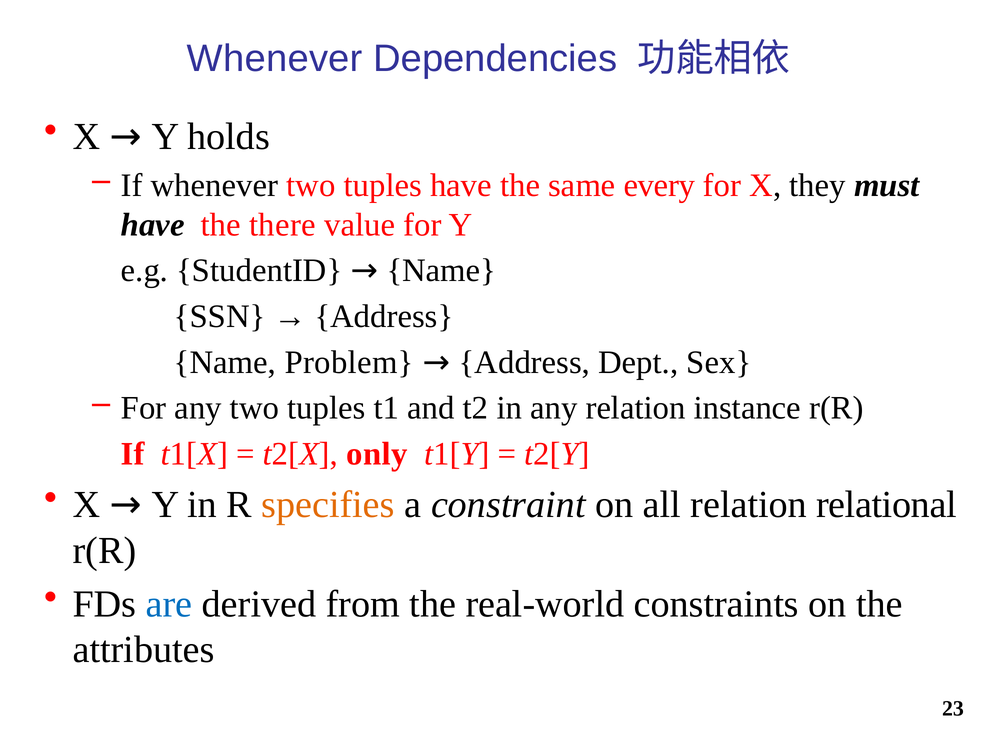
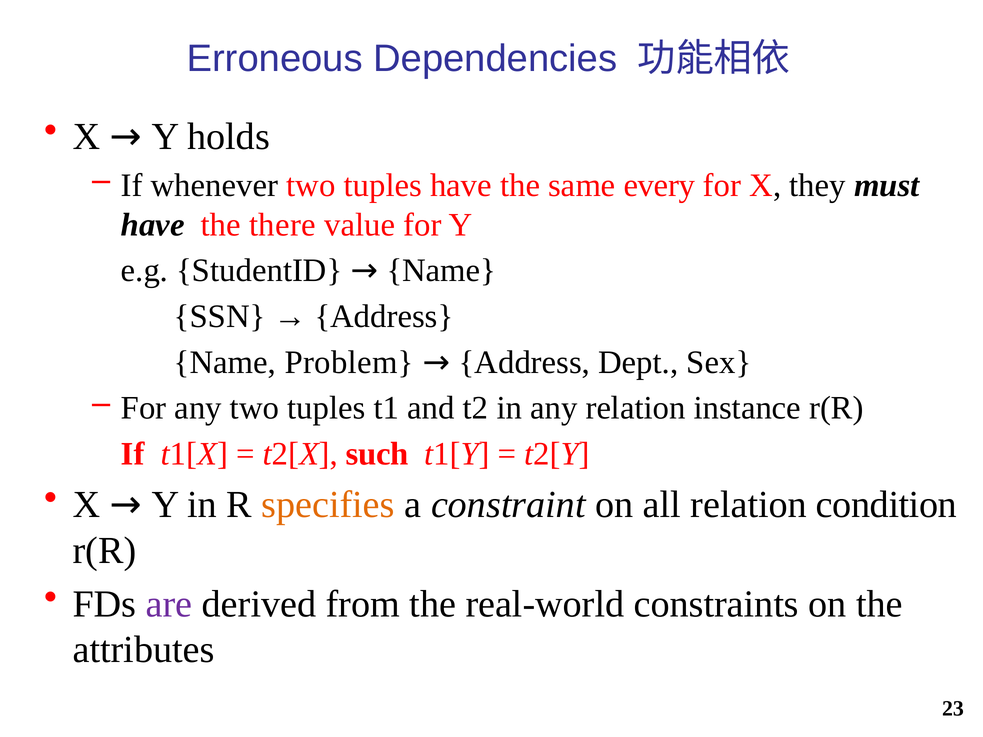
Whenever: Whenever -> Erroneous (275, 59)
only: only -> such (377, 454)
relational: relational -> condition (886, 505)
are colour: blue -> purple (169, 604)
